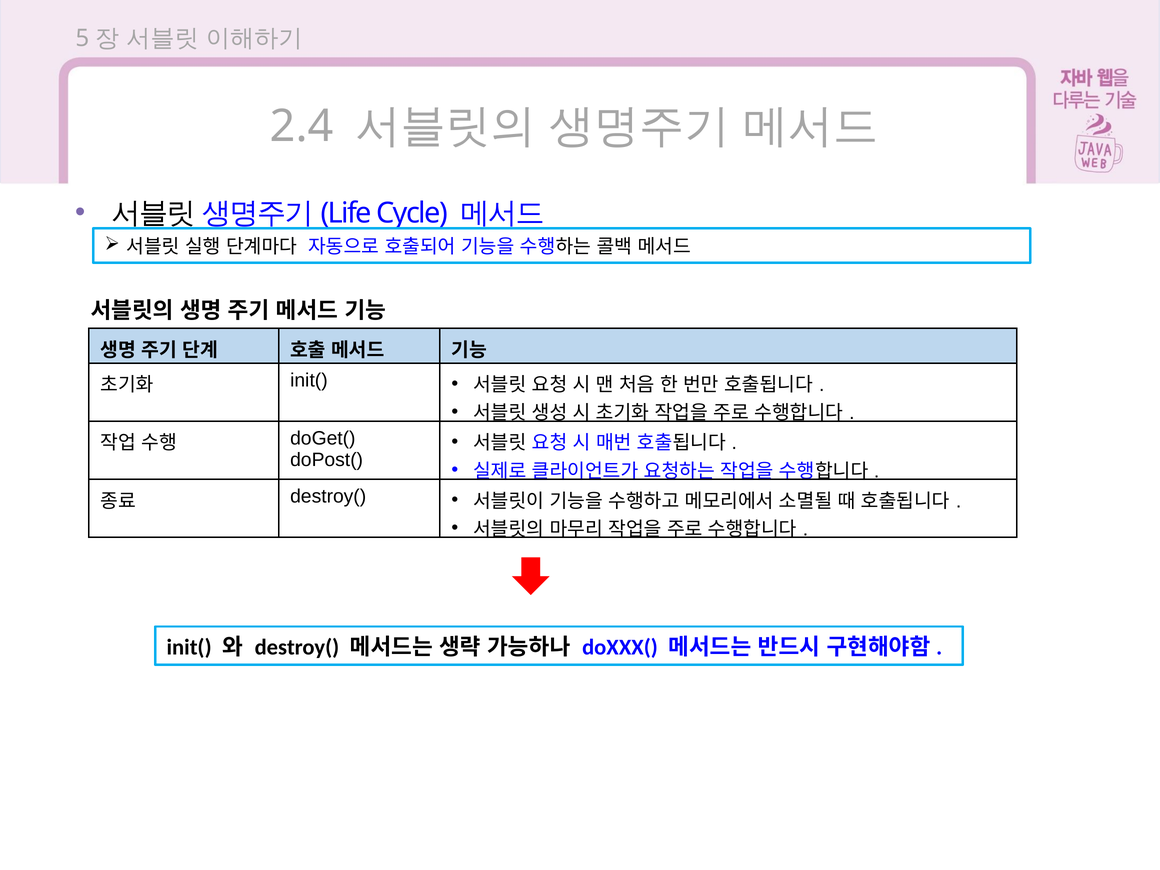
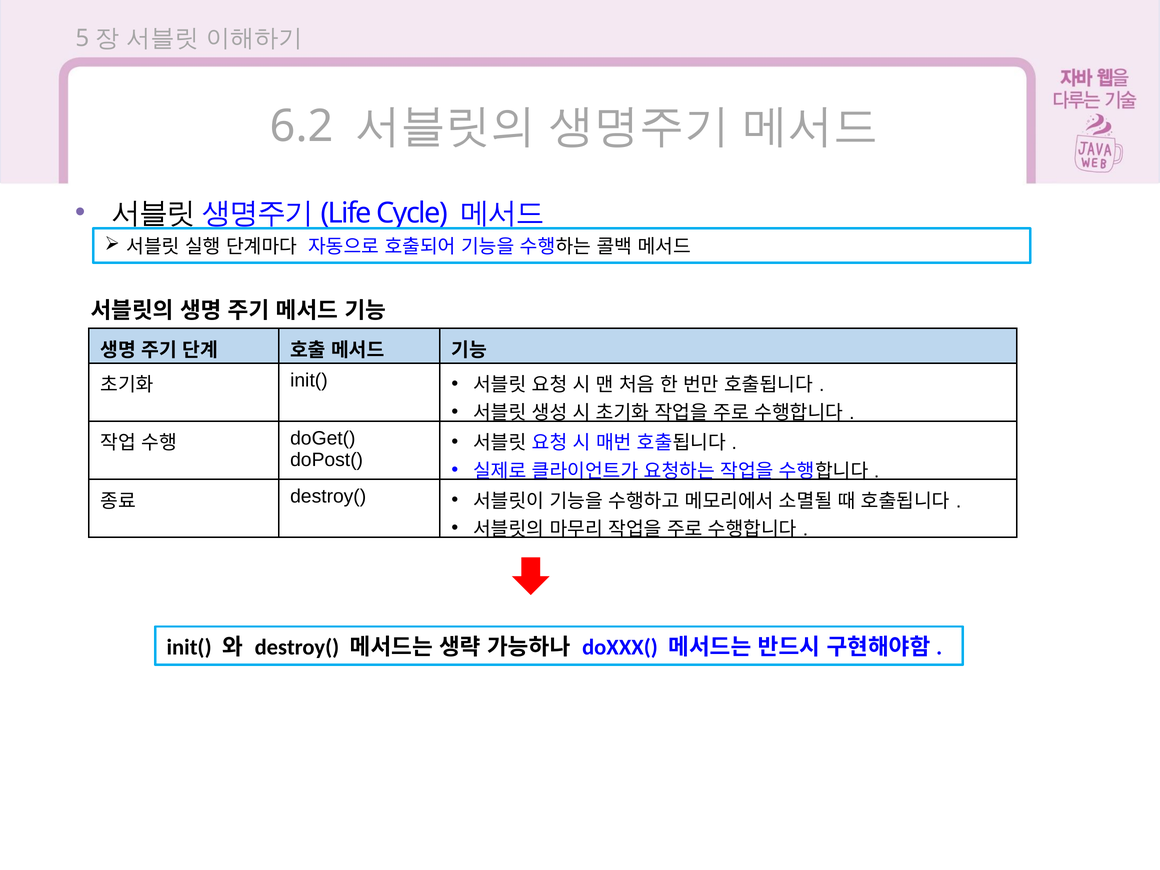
2.4: 2.4 -> 6.2 (302, 127)
